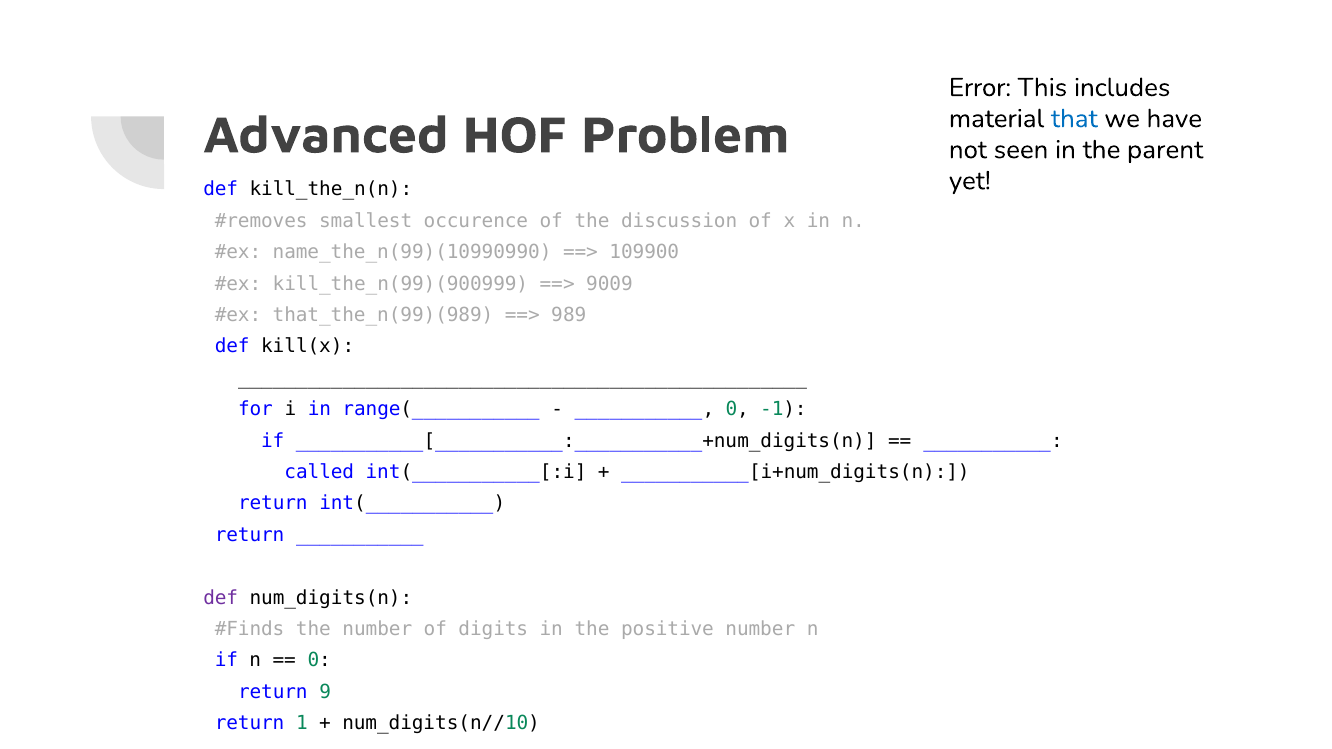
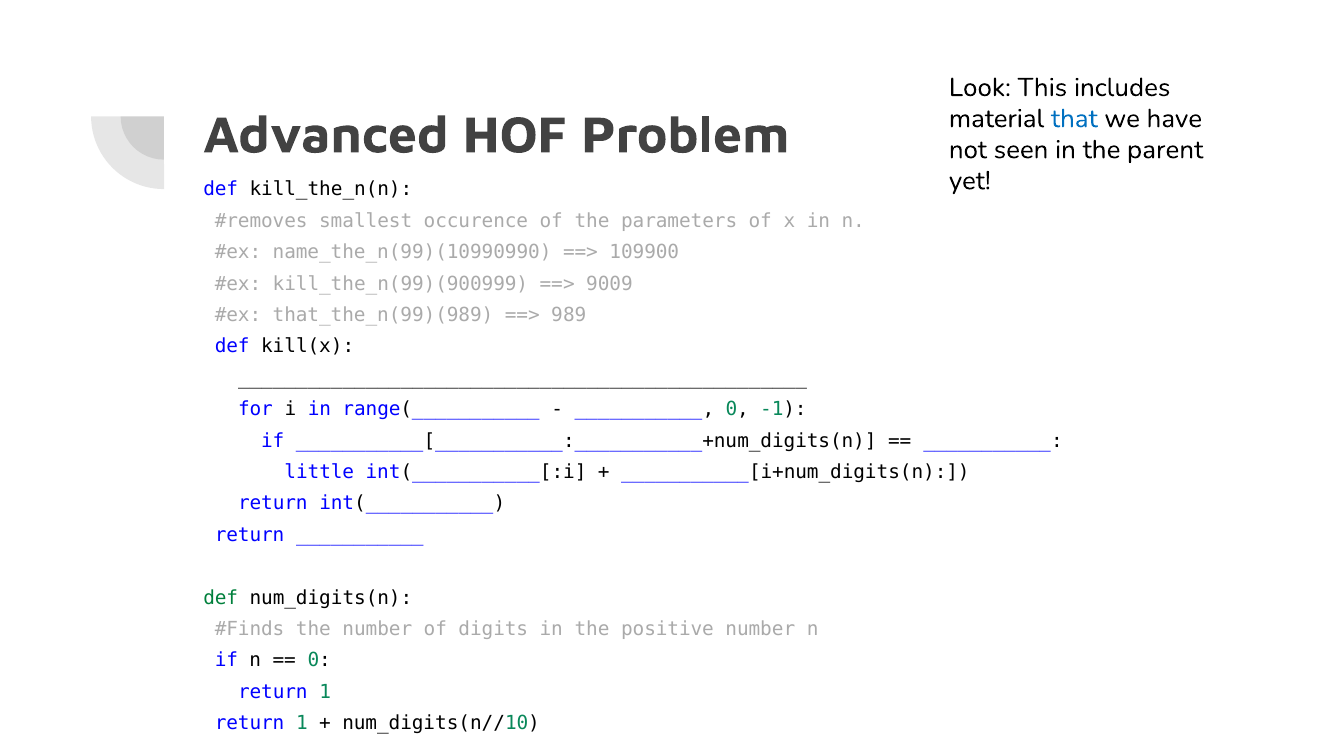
Error: Error -> Look (980, 88)
discussion: discussion -> parameters (679, 221)
called: called -> little (319, 472)
def colour: purple -> green (221, 598)
9: 9 -> 1 (325, 692)
